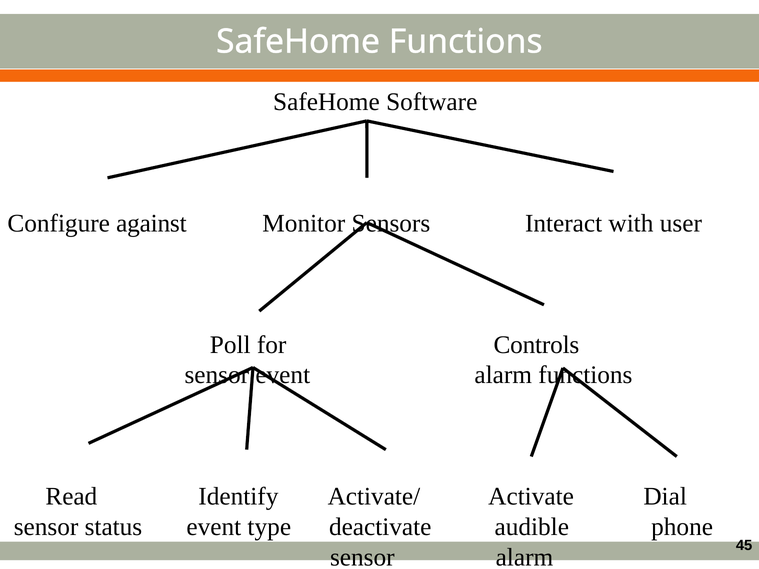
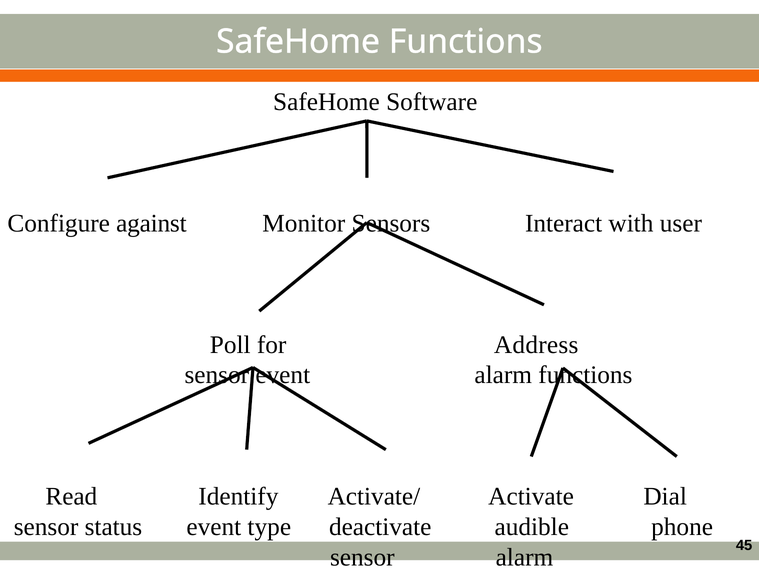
Controls: Controls -> Address (536, 345)
